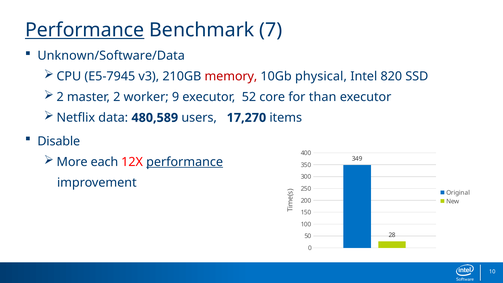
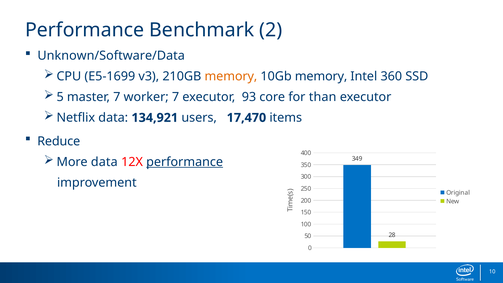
Performance underline: present -> none (85, 30)
7: 7 -> 2 (271, 30)
E5-7945: E5-7945 -> E5-1699 (110, 76)
memory colour: red -> orange (231, 76)
10Gb physical: physical -> memory (321, 76)
820: 820 -> 360 (391, 76)
2: 2 -> 5 (60, 97)
master 2: 2 -> 7 (117, 97)
worker 9: 9 -> 7 (176, 97)
52: 52 -> 93 (249, 97)
480,589: 480,589 -> 134,921 (155, 118)
17,270: 17,270 -> 17,470 (246, 118)
Disable: Disable -> Reduce (59, 141)
More each: each -> data (104, 162)
